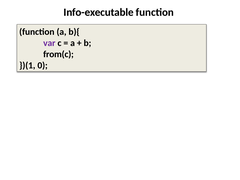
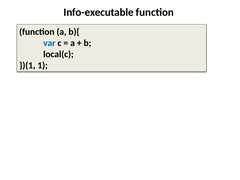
var colour: purple -> blue (49, 43)
from(c: from(c -> local(c (58, 54)
0: 0 -> 1 (43, 65)
